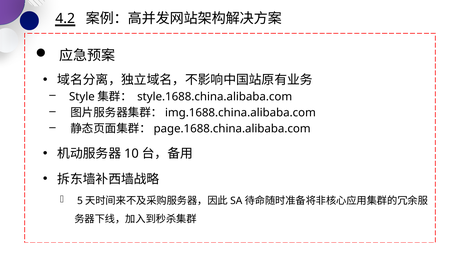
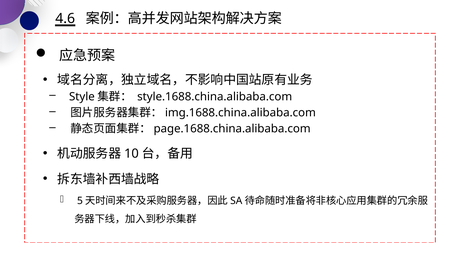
4.2: 4.2 -> 4.6 (65, 18)
